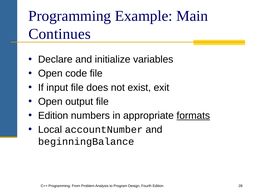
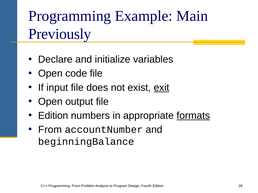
Continues: Continues -> Previously (60, 34)
exit underline: none -> present (161, 88)
Local: Local -> From (50, 130)
